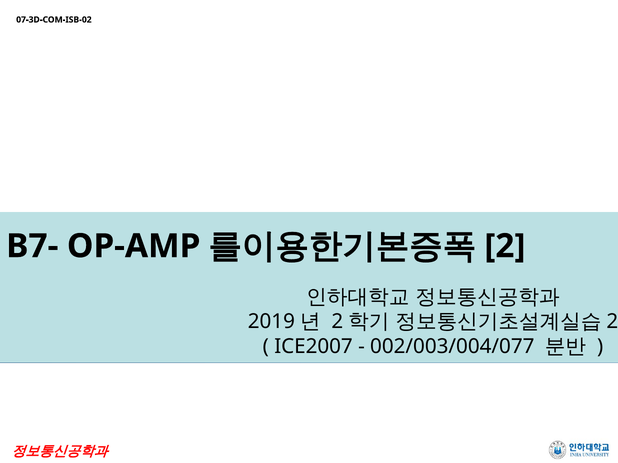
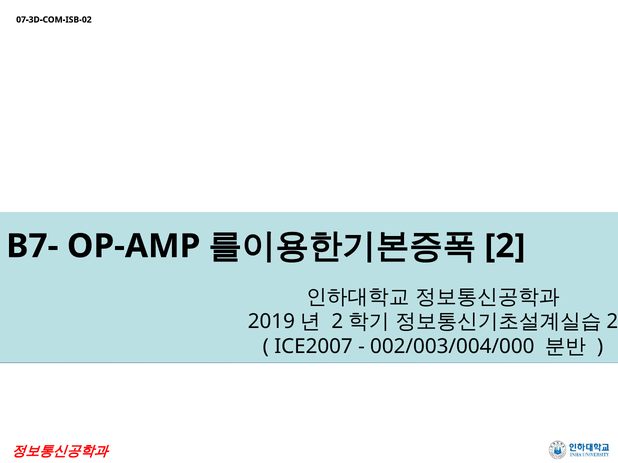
002/003/004/077: 002/003/004/077 -> 002/003/004/000 (452, 347)
